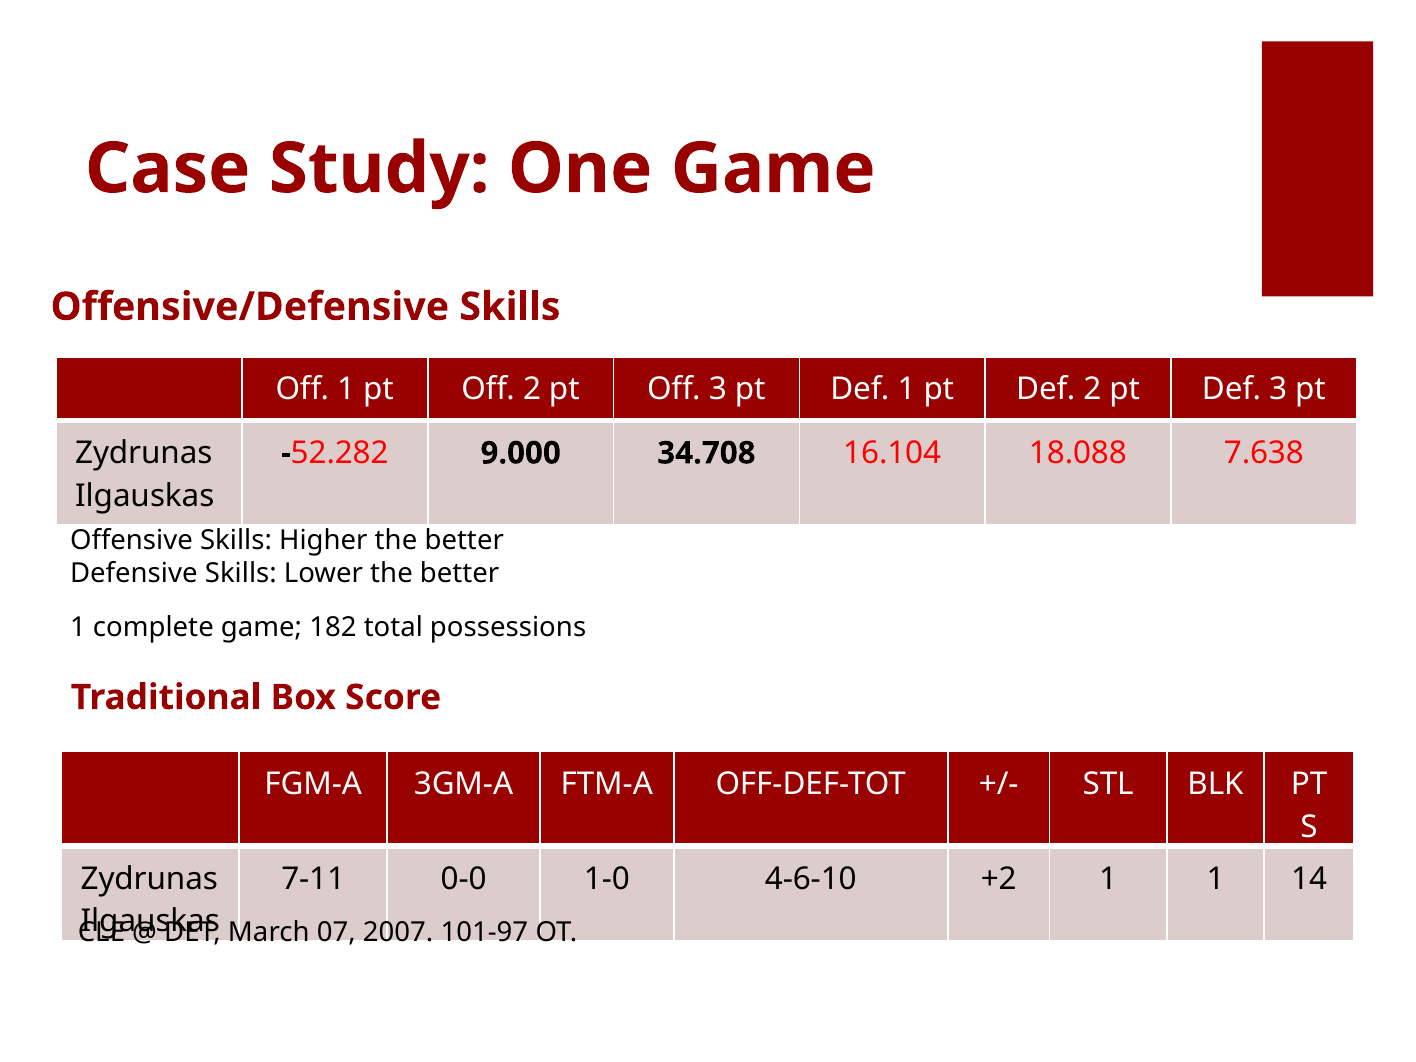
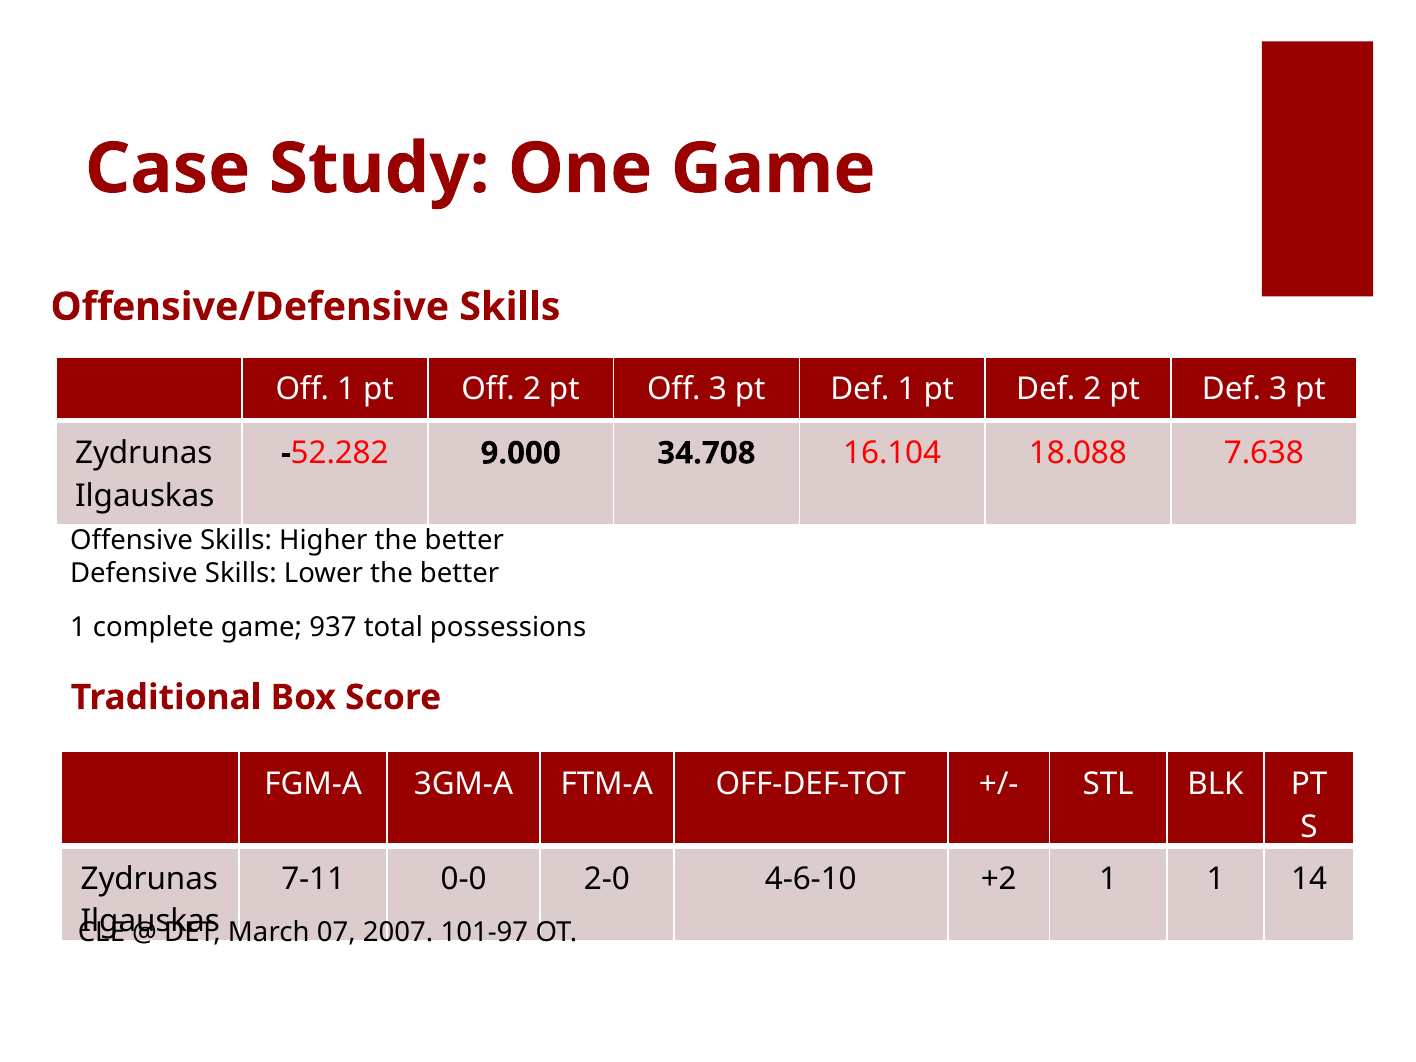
182: 182 -> 937 (333, 627)
1-0: 1-0 -> 2-0 (607, 879)
